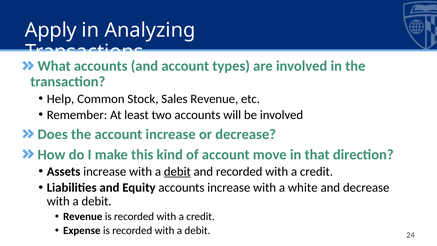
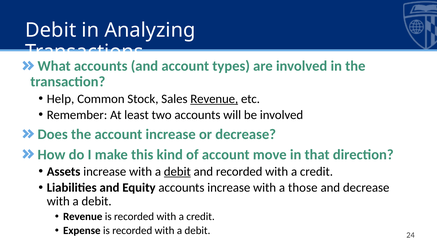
Apply: Apply -> Debit (51, 30)
Revenue underline: none -> present (214, 99)
white: white -> those (303, 188)
